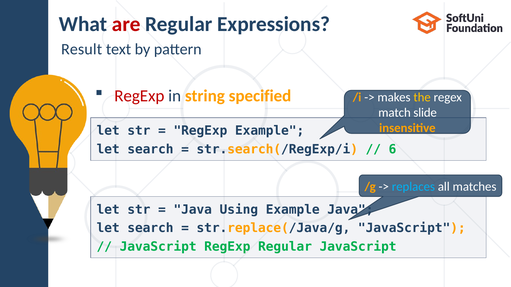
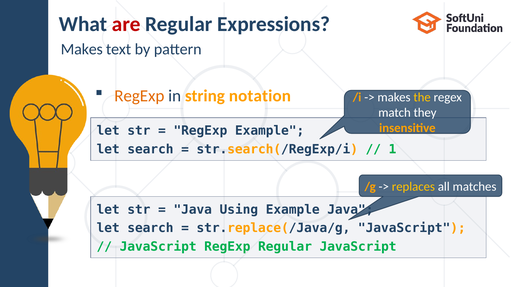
Result: Result -> Makes (82, 49)
RegExp colour: red -> orange (139, 96)
specified: specified -> notation (260, 96)
slide: slide -> they (425, 113)
6: 6 -> 1 (392, 149)
replaces colour: light blue -> yellow (413, 187)
